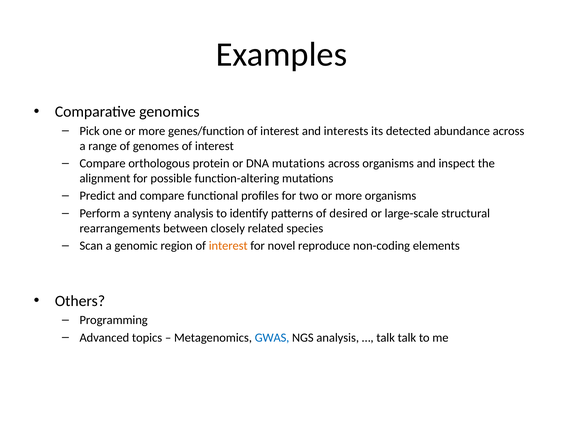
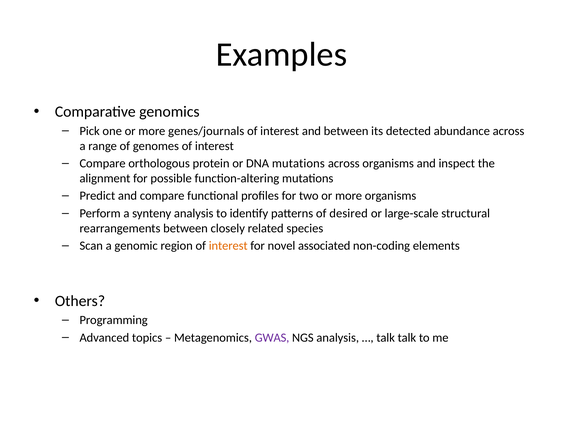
genes/function: genes/function -> genes/journals (206, 131)
and interests: interests -> between (346, 131)
reproduce: reproduce -> associated (324, 246)
GWAS colour: blue -> purple (272, 338)
